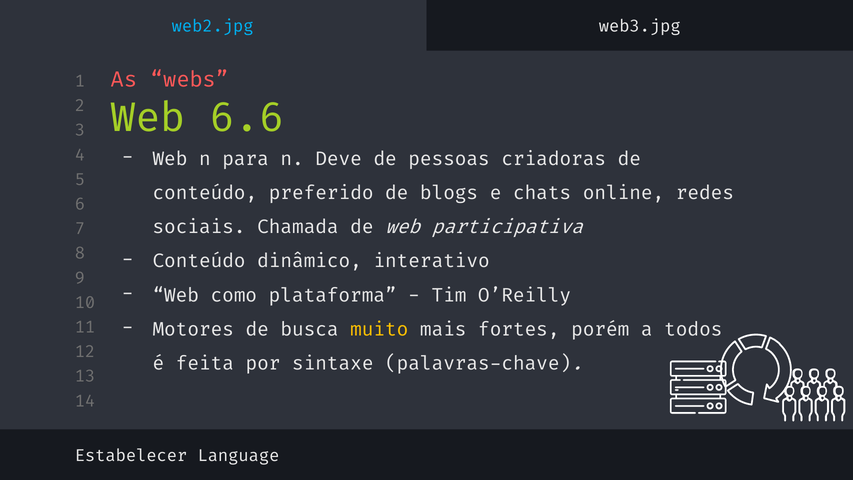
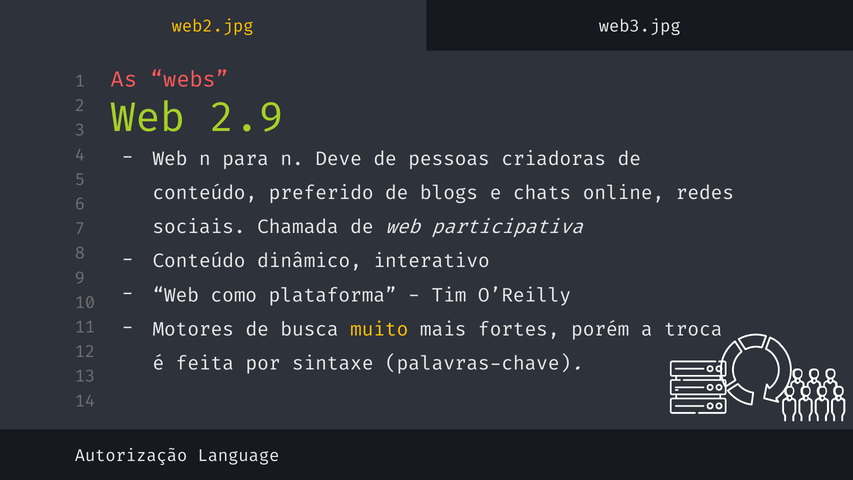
web2.jpg colour: light blue -> yellow (213, 26)
6.6: 6.6 -> 2.9 (247, 118)
todos: todos -> troca (693, 329)
Estabelecer: Estabelecer -> Autorização (131, 456)
